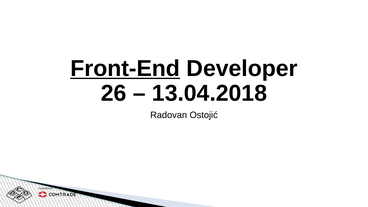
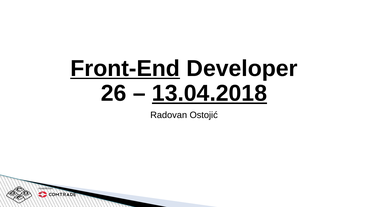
13.04.2018 underline: none -> present (210, 93)
